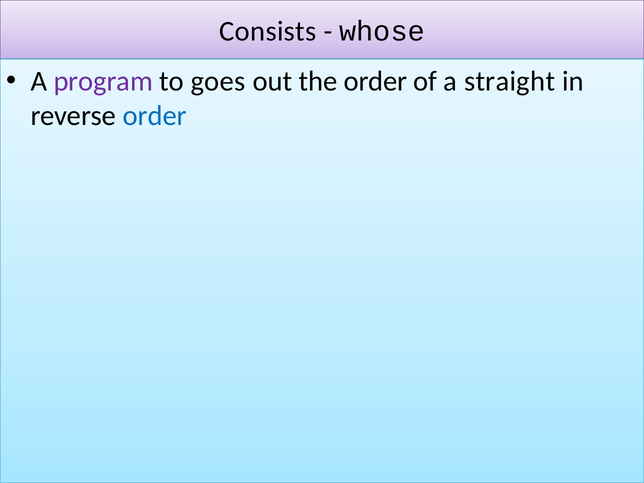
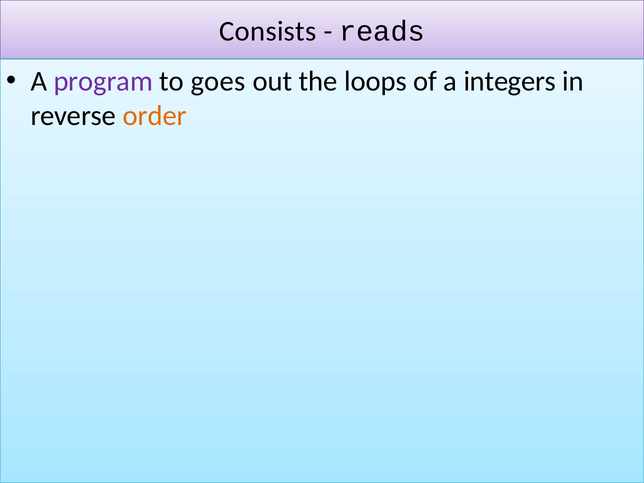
whose: whose -> reads (382, 31)
the order: order -> loops (375, 81)
straight: straight -> integers (510, 81)
order colour: blue -> orange (155, 116)
